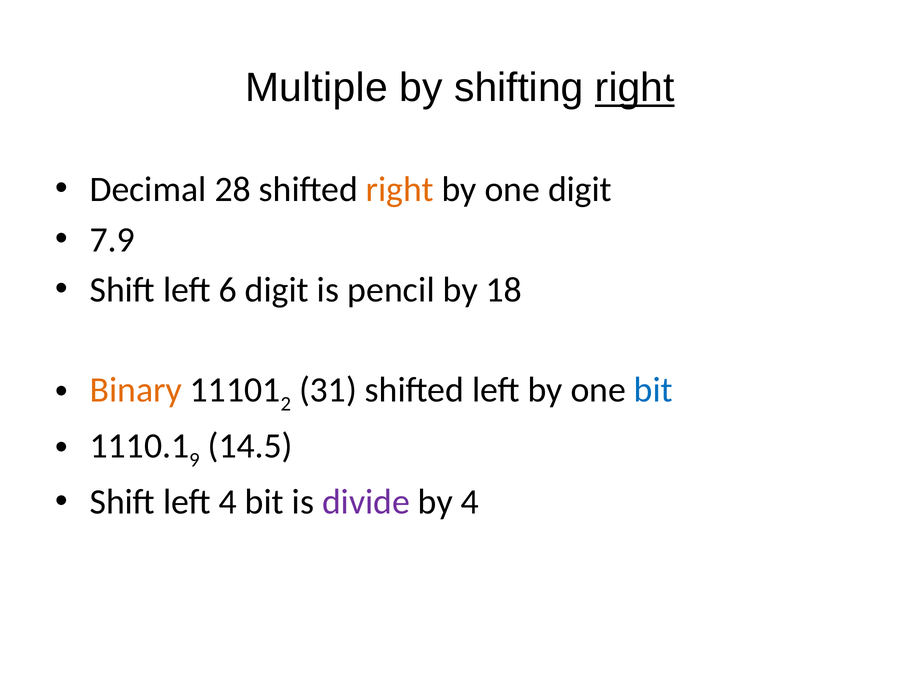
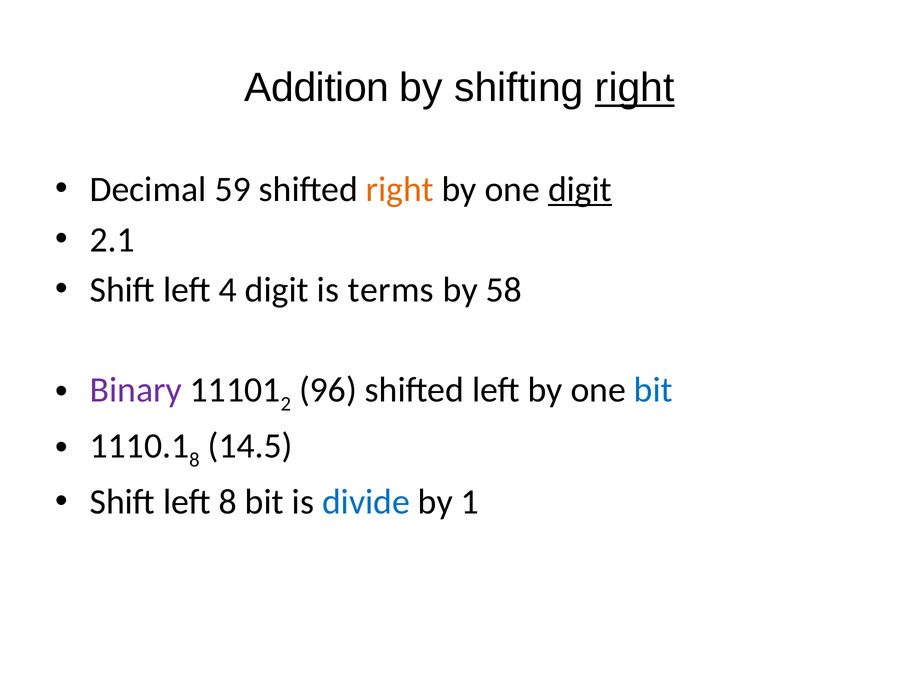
Multiple: Multiple -> Addition (317, 88)
28: 28 -> 59 (233, 190)
digit underline: none -> present (580, 190)
7.9: 7.9 -> 2.1 (112, 240)
6: 6 -> 4 (228, 290)
pencil: pencil -> terms (391, 290)
18: 18 -> 58 (504, 290)
Binary colour: orange -> purple (136, 390)
31: 31 -> 96 (328, 390)
9: 9 -> 8 (194, 460)
left 4: 4 -> 8 (228, 502)
divide colour: purple -> blue (366, 502)
by 4: 4 -> 1 (470, 502)
